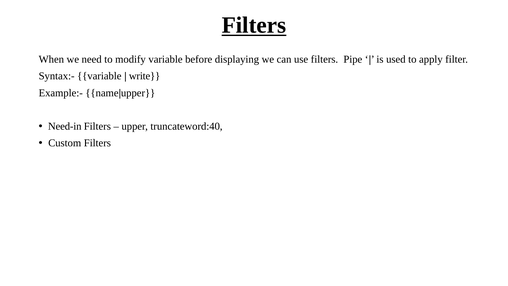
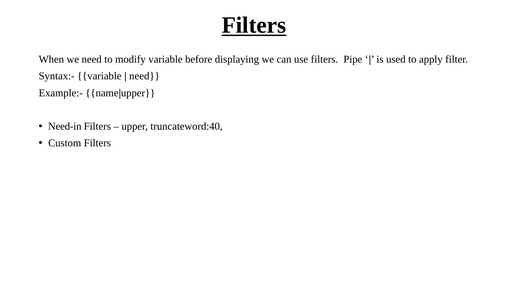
write: write -> need (144, 76)
